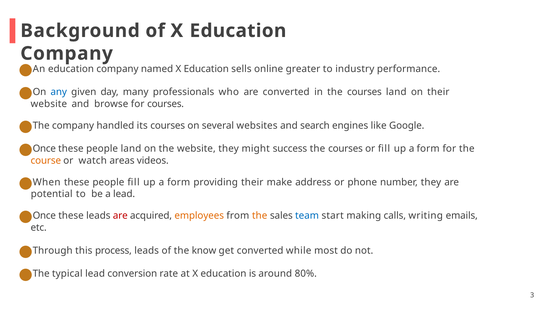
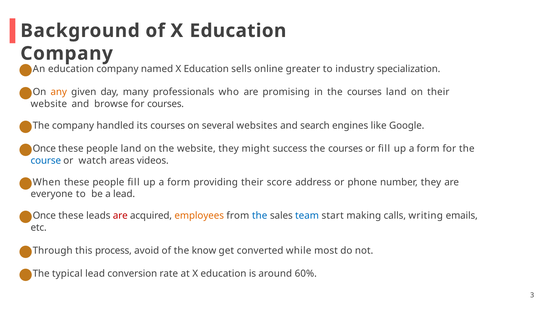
performance: performance -> specialization (409, 69)
any colour: blue -> orange (59, 92)
are converted: converted -> promising (286, 92)
course colour: orange -> blue (46, 160)
make: make -> score (279, 182)
potential: potential -> everyone (52, 194)
the colour: orange -> blue (260, 215)
process leads: leads -> avoid (147, 250)
80%: 80% -> 60% (306, 273)
